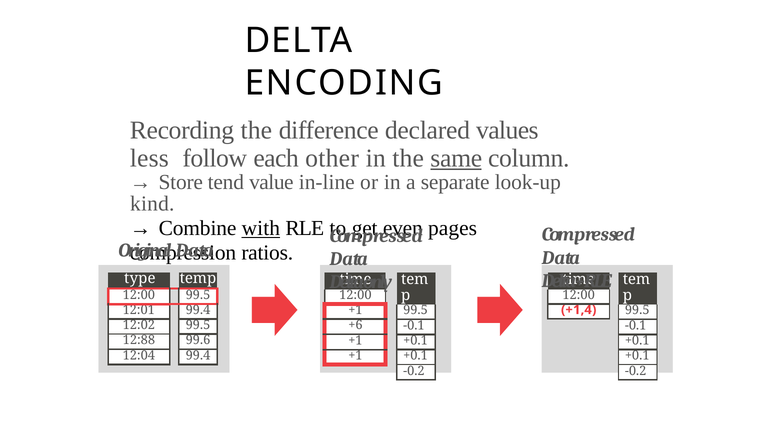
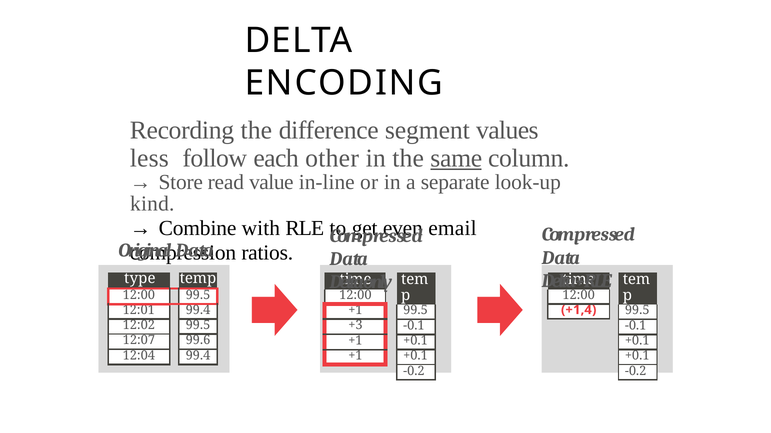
declared: declared -> segment (427, 131)
tend: tend -> read (226, 182)
with underline: present -> none (261, 229)
pages: pages -> email (452, 229)
+6: +6 -> +3 (355, 326)
12:88: 12:88 -> 12:07 (139, 341)
